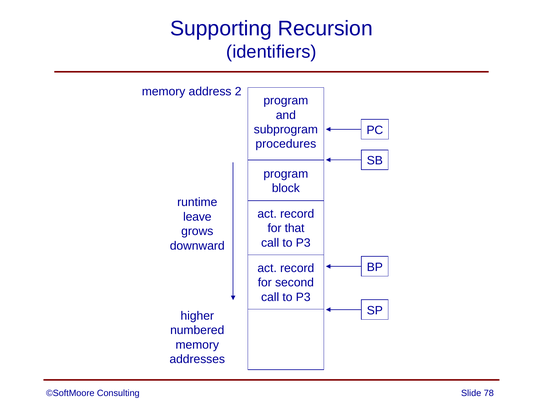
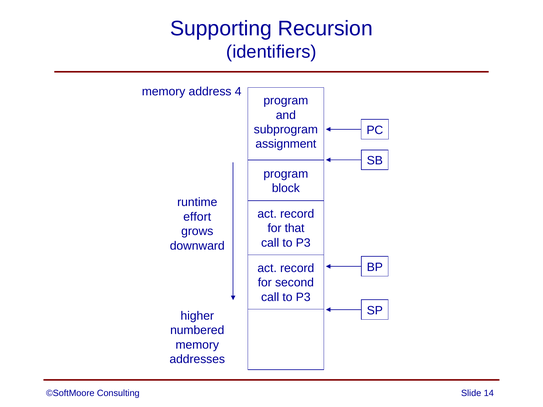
2: 2 -> 4 (238, 92)
procedures: procedures -> assignment (286, 144)
leave: leave -> effort (197, 217)
78: 78 -> 14 (489, 393)
